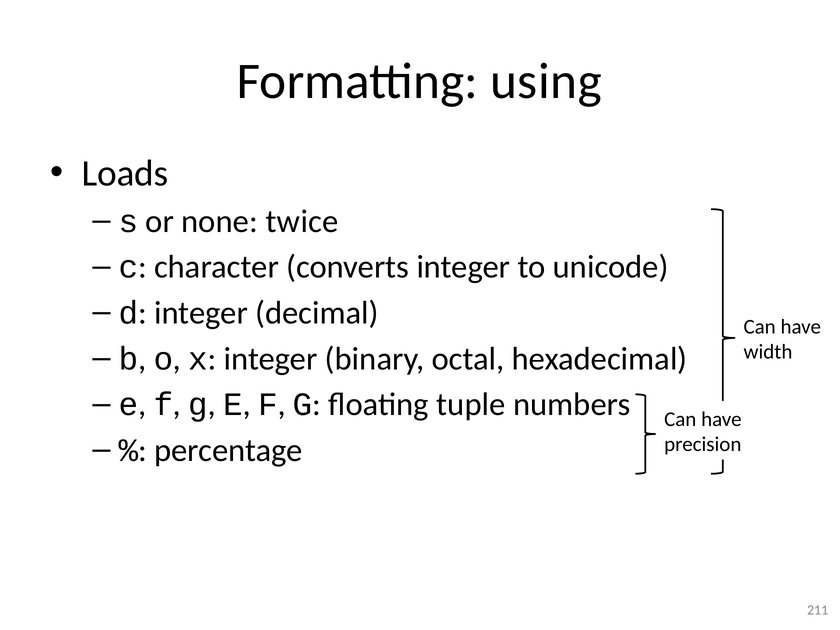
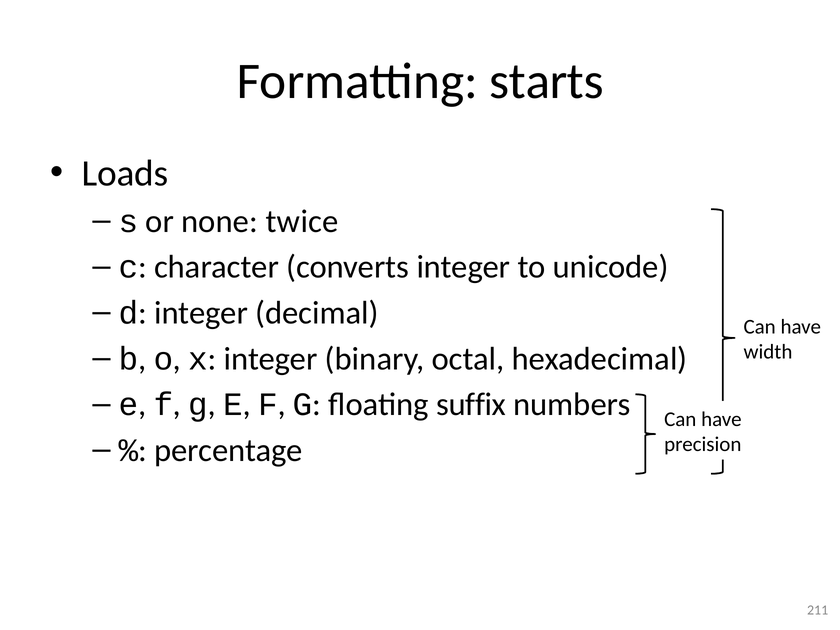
using: using -> starts (546, 81)
tuple: tuple -> suffix (471, 405)
